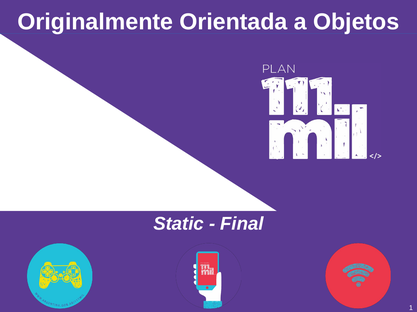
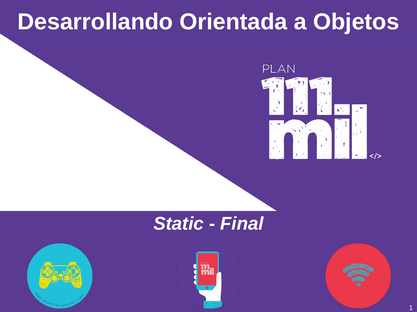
Originalmente: Originalmente -> Desarrollando (95, 22)
